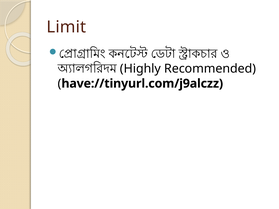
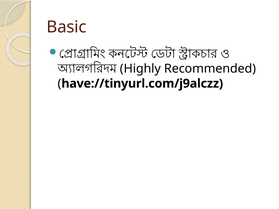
Limit: Limit -> Basic (67, 27)
